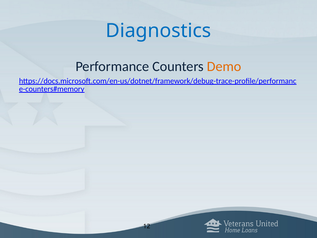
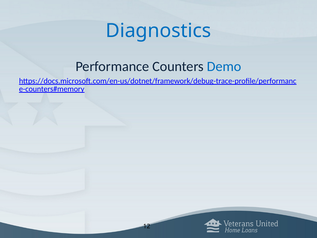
Demo colour: orange -> blue (224, 67)
